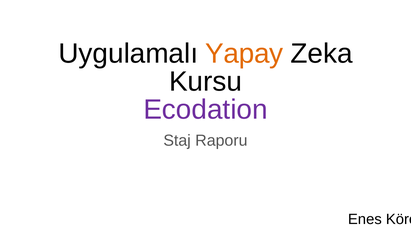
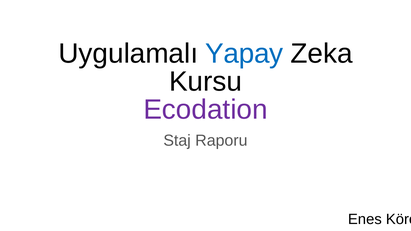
Yapay colour: orange -> blue (244, 54)
